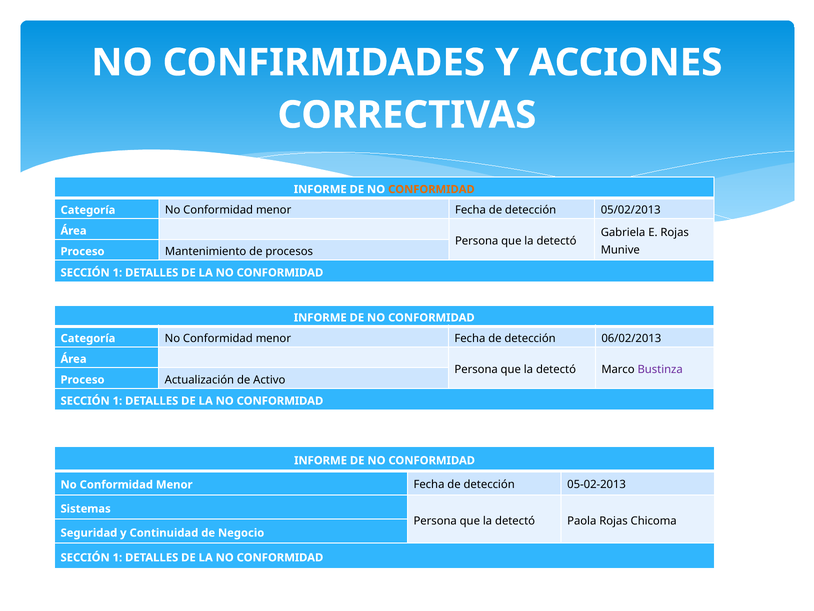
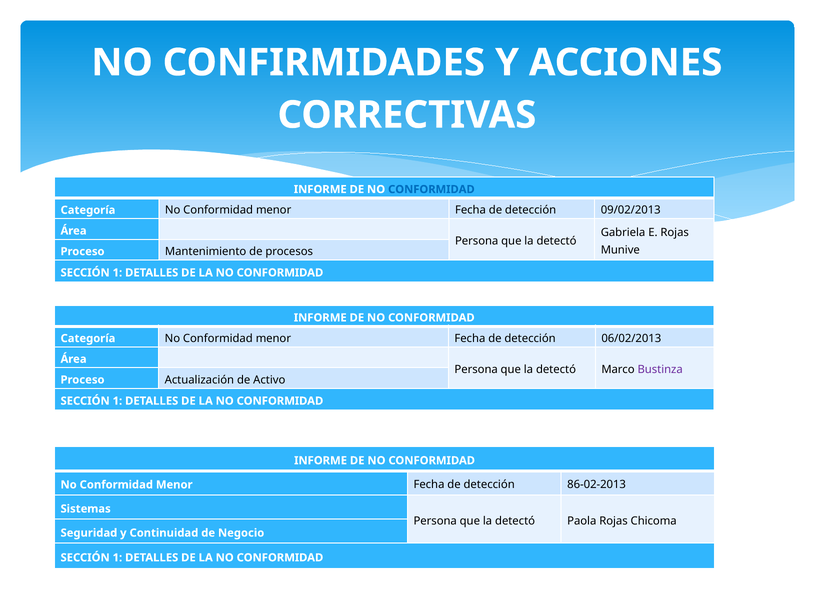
CONFORMIDAD colour: orange -> blue (431, 189)
05/02/2013: 05/02/2013 -> 09/02/2013 (631, 210)
05-02-2013: 05-02-2013 -> 86-02-2013 (597, 484)
